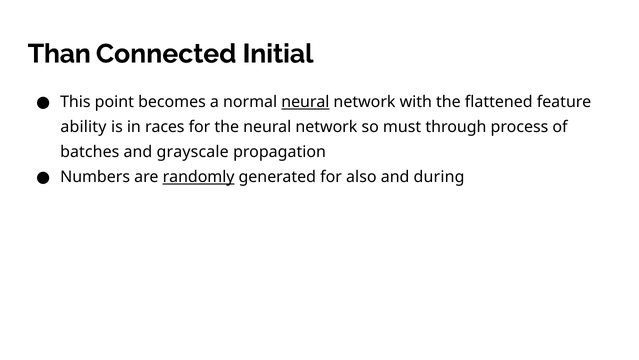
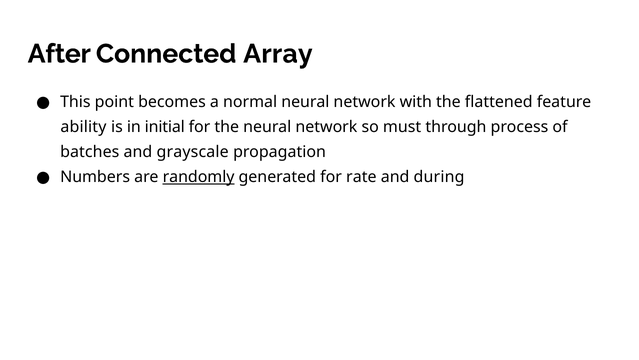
Than: Than -> After (59, 54)
Initial: Initial -> Array (278, 54)
neural underline: present -> none (305, 102)
races: races -> initial (165, 127)
also: also -> rate (361, 177)
